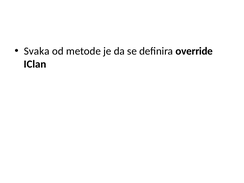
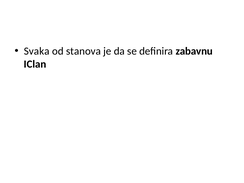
metode: metode -> stanova (83, 51)
override: override -> zabavnu (194, 51)
